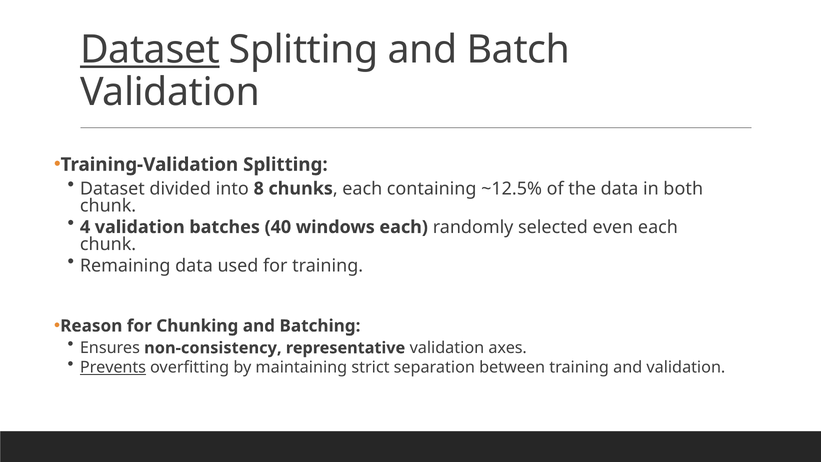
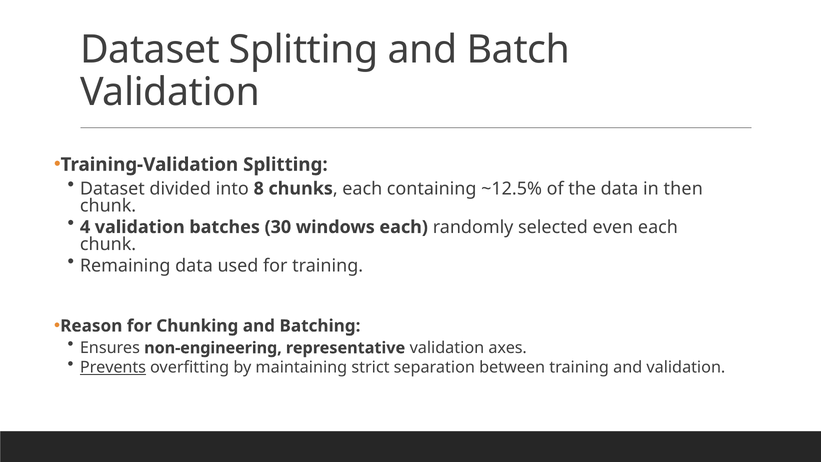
Dataset underline: present -> none (150, 50)
both: both -> then (683, 188)
40: 40 -> 30 (278, 227)
non-consistency: non-consistency -> non-engineering (213, 348)
